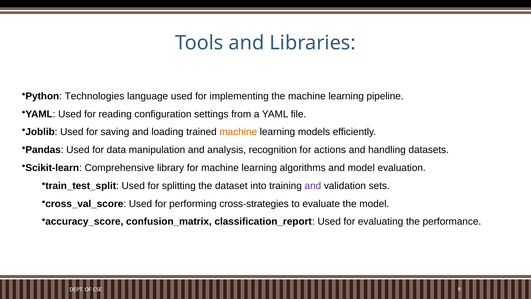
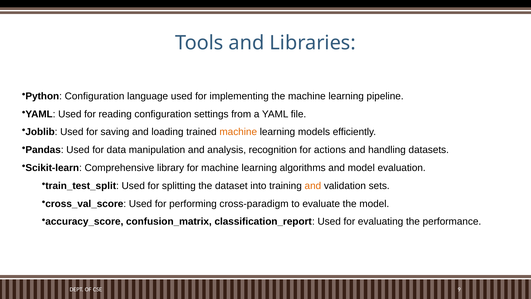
Python Technologies: Technologies -> Configuration (95, 96)
and colour: purple -> orange (313, 186)
cross-strategies: cross-strategies -> cross-paradigm (254, 204)
